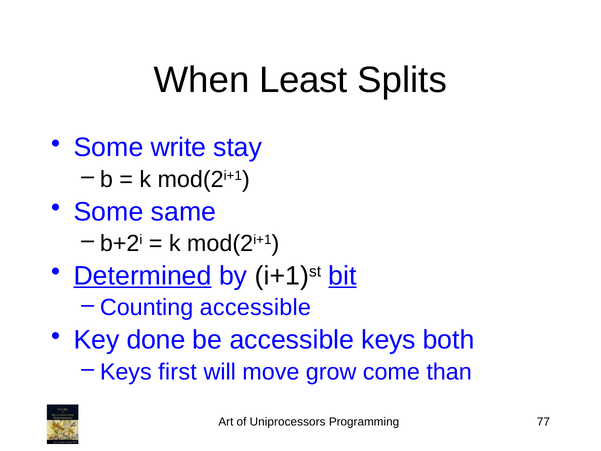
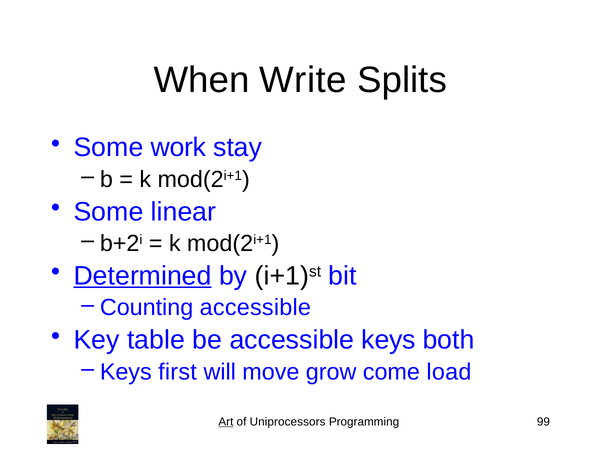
Least: Least -> Write (303, 80)
write: write -> work (178, 147)
same: same -> linear (184, 212)
bit underline: present -> none (343, 276)
done: done -> table (156, 340)
than: than -> load (449, 372)
Art underline: none -> present (226, 422)
77: 77 -> 99 (543, 422)
